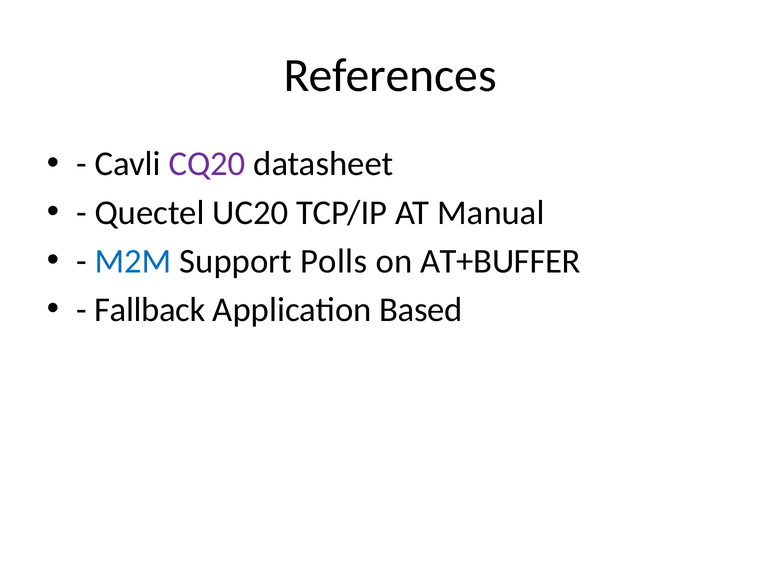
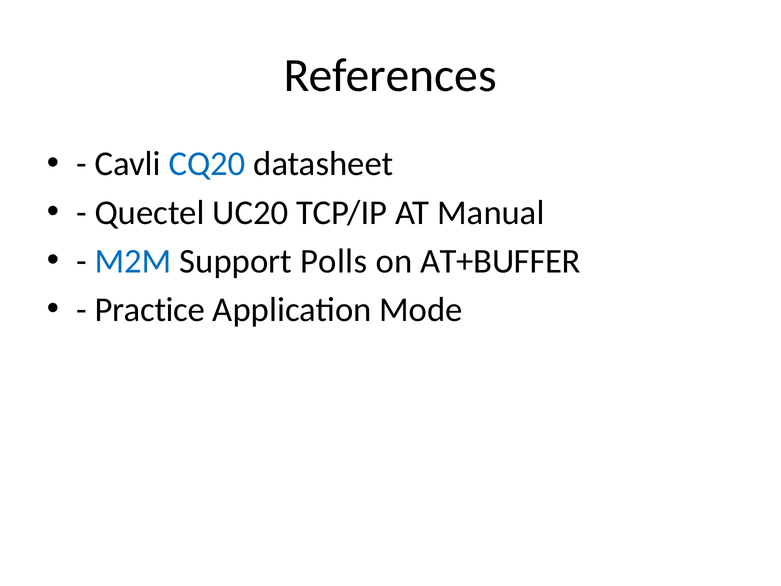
CQ20 colour: purple -> blue (207, 164)
Fallback: Fallback -> Practice (150, 310)
Based: Based -> Mode (421, 310)
